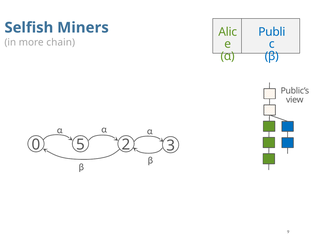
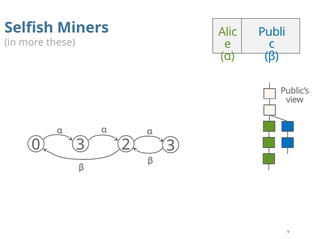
chain: chain -> these (61, 42)
0 5: 5 -> 3 (80, 144)
